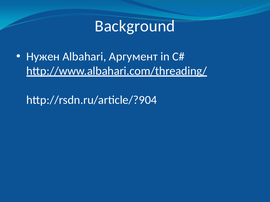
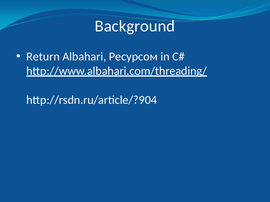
Нужен: Нужен -> Return (43, 57)
Аргумент: Аргумент -> Ресурсом (133, 57)
